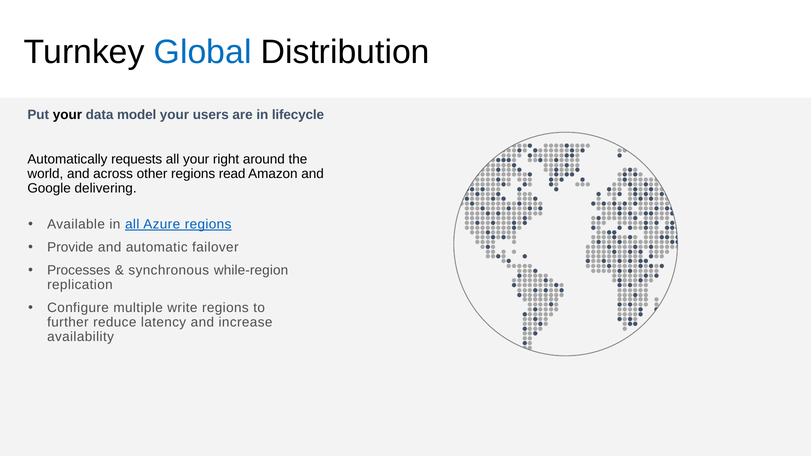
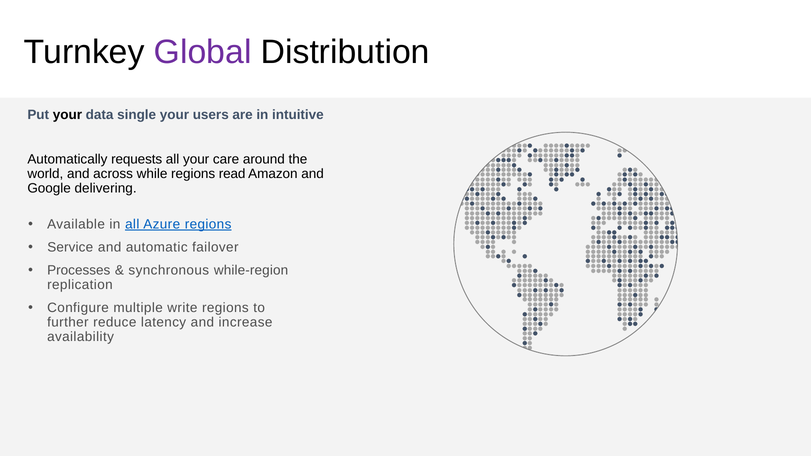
Global colour: blue -> purple (203, 52)
model: model -> single (137, 115)
lifecycle: lifecycle -> intuitive (298, 115)
right: right -> care (226, 159)
other: other -> while (152, 174)
Provide: Provide -> Service (70, 247)
